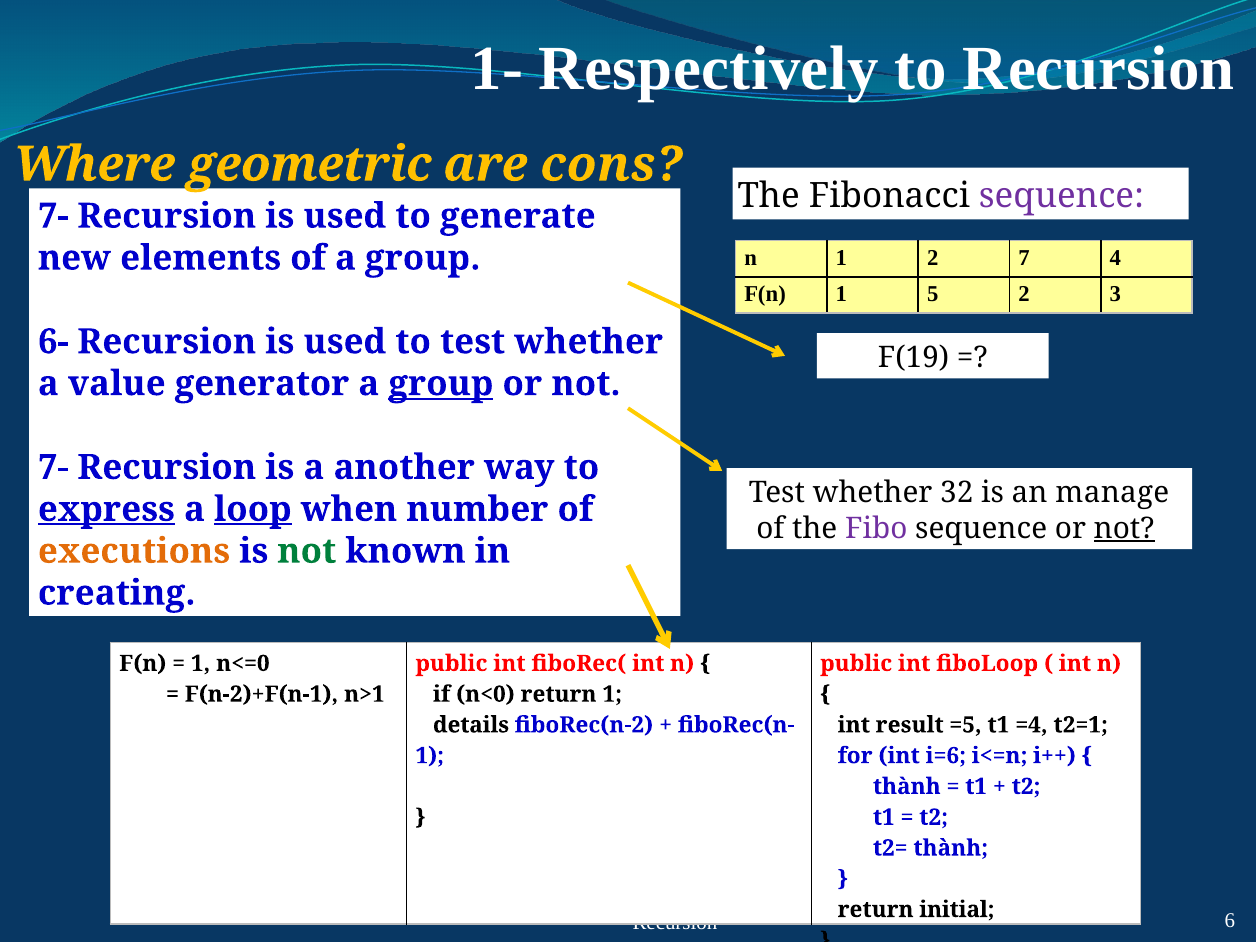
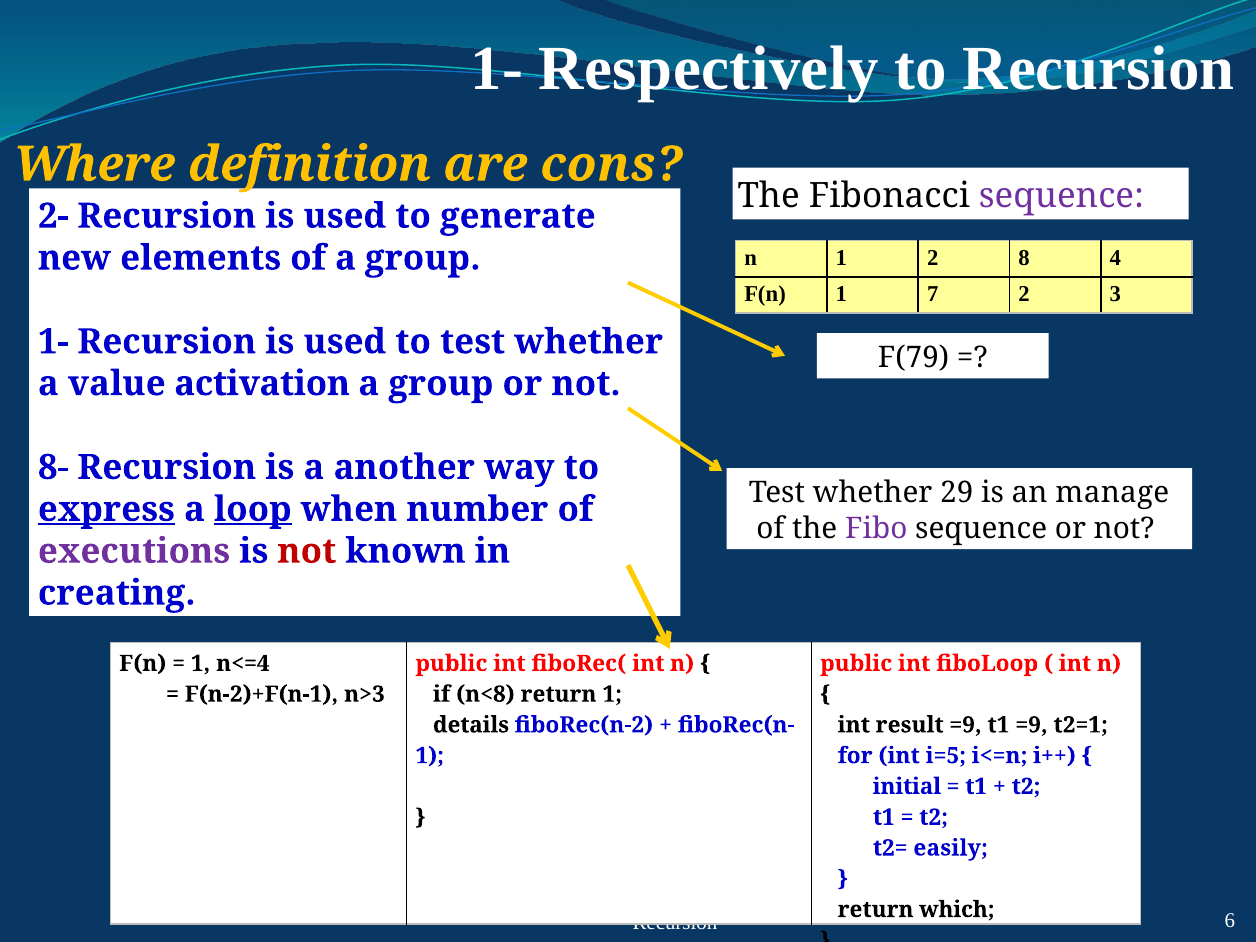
geometric: geometric -> definition (309, 164)
7-: 7- -> 2- (53, 216)
7: 7 -> 8 (1024, 258)
5: 5 -> 7 (933, 294)
6-: 6- -> 1- (53, 342)
F(19: F(19 -> F(79 (914, 358)
generator: generator -> activation (262, 384)
group underline: present -> none (441, 384)
7-: 7- -> 8- (53, 467)
32: 32 -> 29 (957, 493)
not underline: present -> none (1124, 529)
executions colour: orange -> purple (134, 551)
not colour: green -> red (307, 551)
n<=0: n<=0 -> n<=4 (243, 663)
n>1: n>1 -> n>3 (364, 694)
n<0: n<0 -> n<8 (485, 694)
result =5: =5 -> =9 (965, 725)
t1 =4: =4 -> =9 (1031, 725)
i=6: i=6 -> i=5 (946, 756)
thành: thành -> initial (907, 787)
t2= thành: thành -> easily (951, 848)
initial: initial -> which (957, 910)
